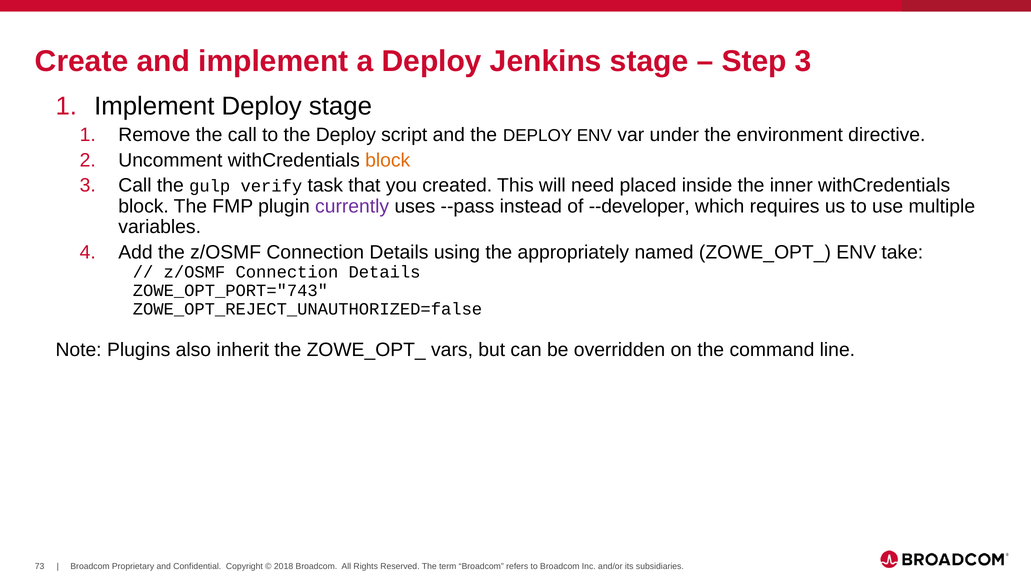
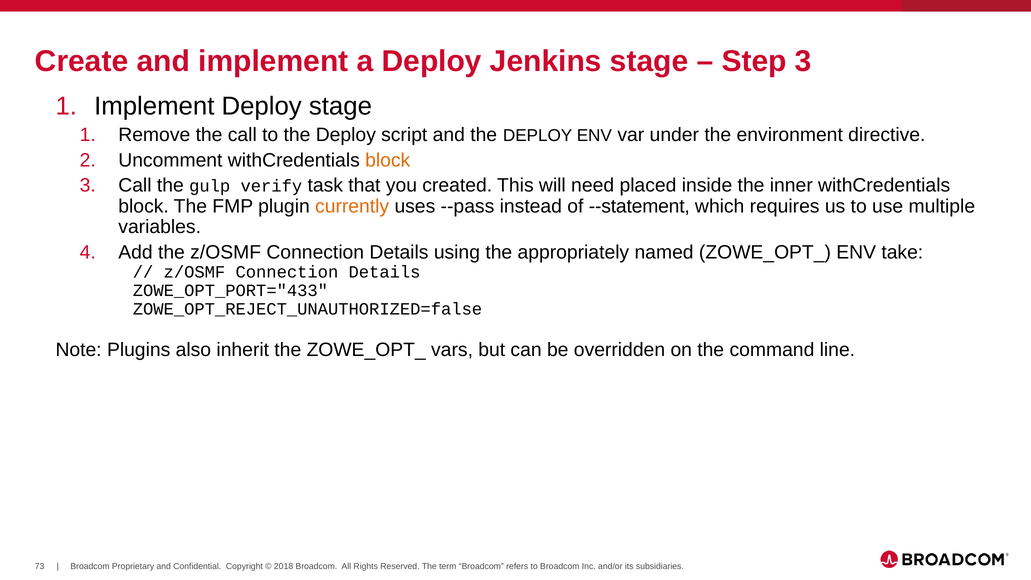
currently colour: purple -> orange (352, 206)
--developer: --developer -> --statement (639, 206)
ZOWE_OPT_PORT="743: ZOWE_OPT_PORT="743 -> ZOWE_OPT_PORT="433 (230, 290)
